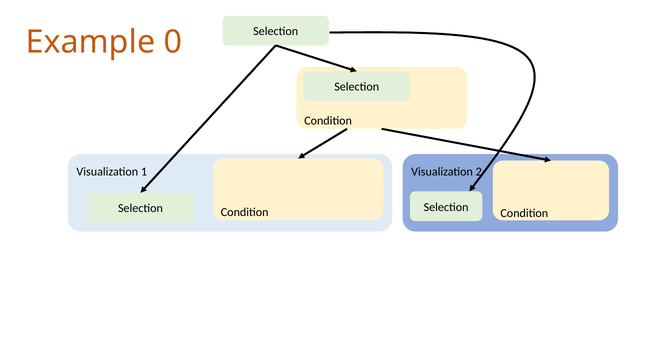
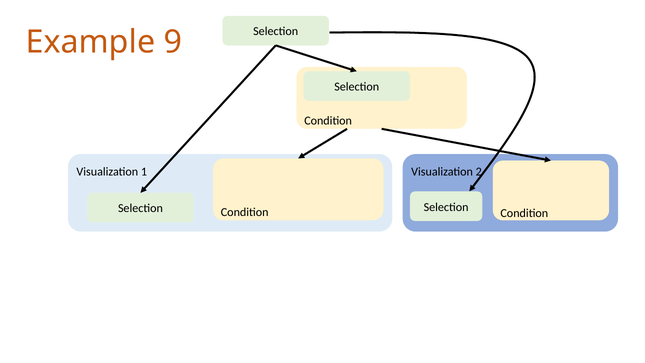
0: 0 -> 9 (173, 42)
